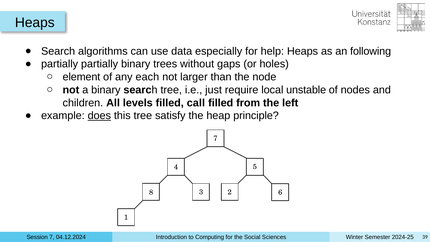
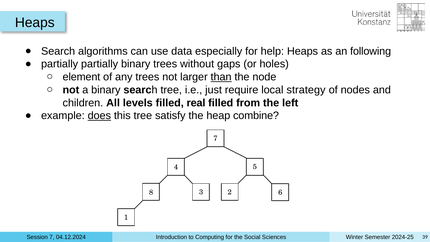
any each: each -> trees (147, 77)
than underline: none -> present (221, 77)
unstable: unstable -> strategy (306, 90)
call: call -> real (196, 103)
principle: principle -> combine (256, 116)
